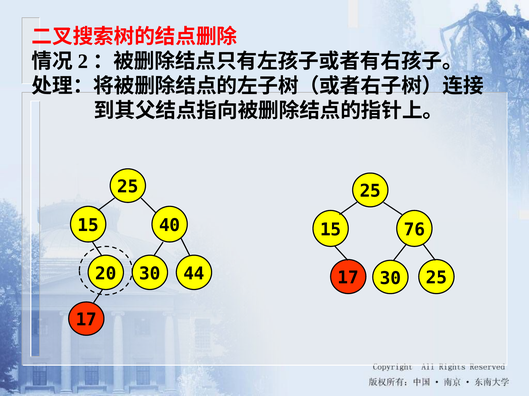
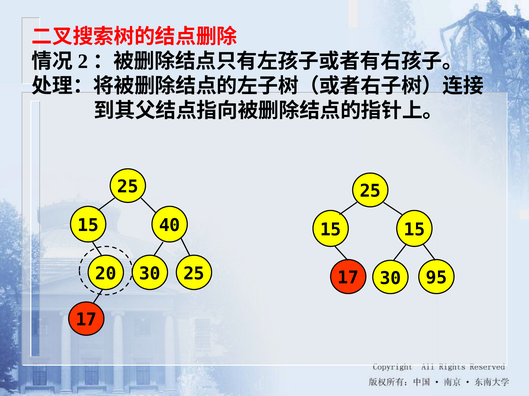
15 76: 76 -> 15 (414, 230)
30 44: 44 -> 25 (194, 274)
30 25: 25 -> 95 (436, 278)
